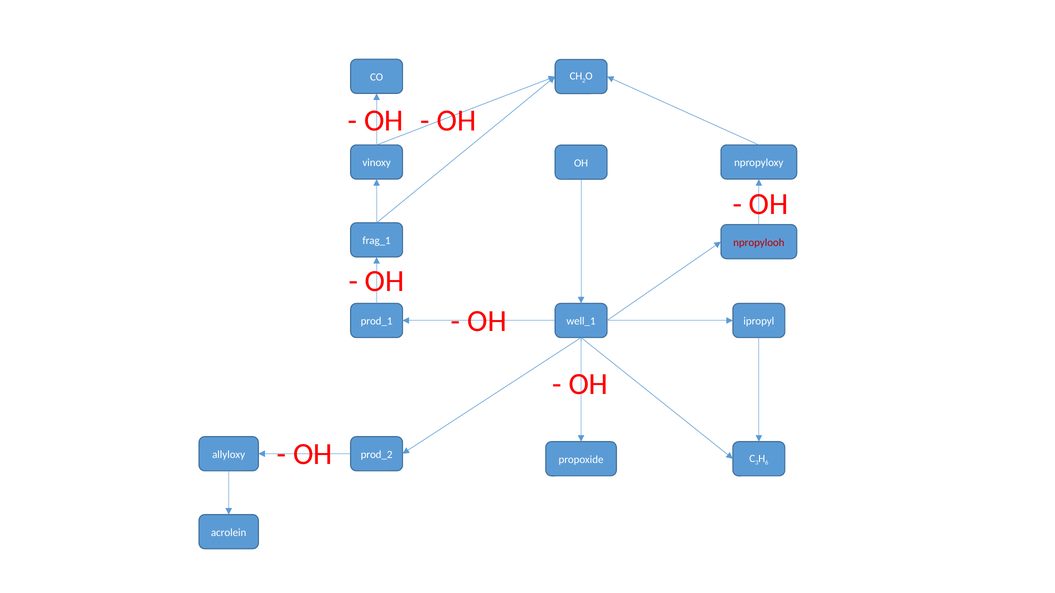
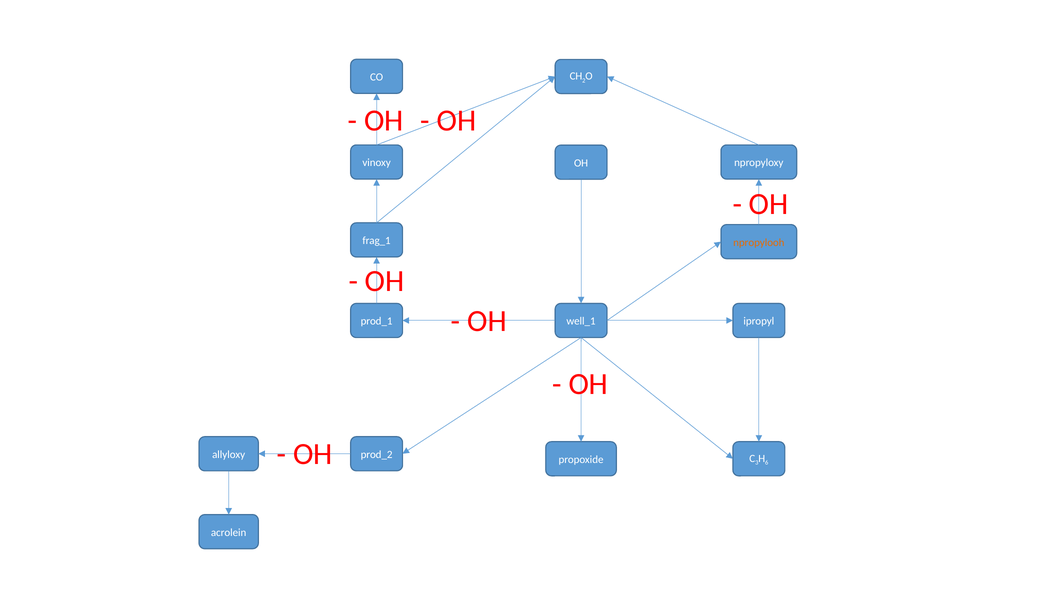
npropylooh colour: red -> orange (759, 243)
